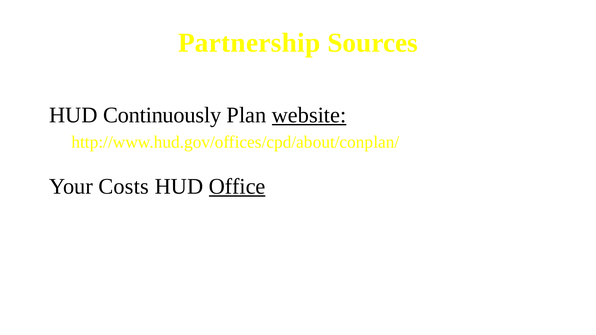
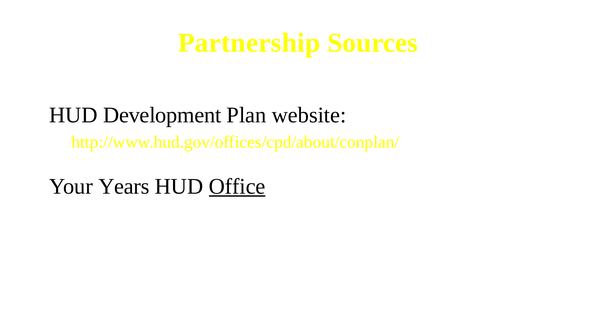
Continuously: Continuously -> Development (162, 115)
website underline: present -> none (309, 115)
Costs: Costs -> Years (124, 187)
